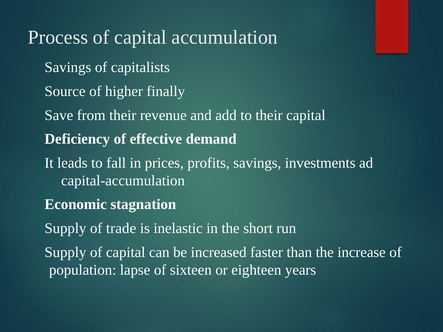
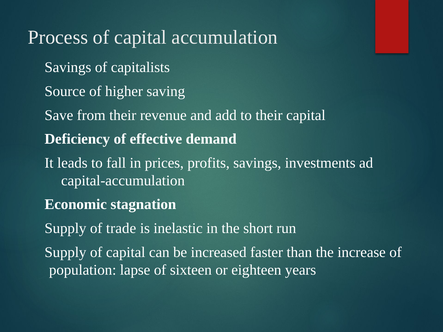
finally: finally -> saving (166, 91)
